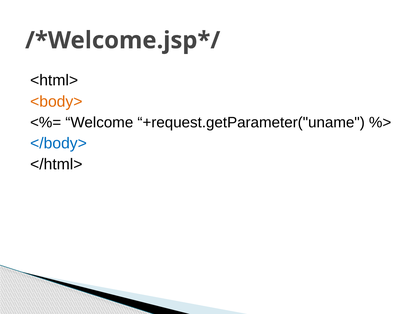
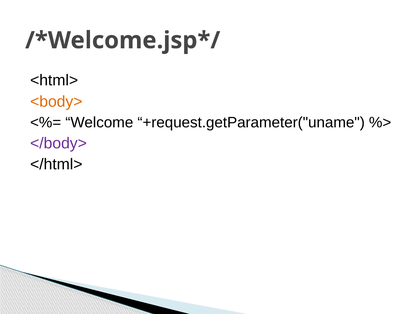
</body> colour: blue -> purple (58, 143)
